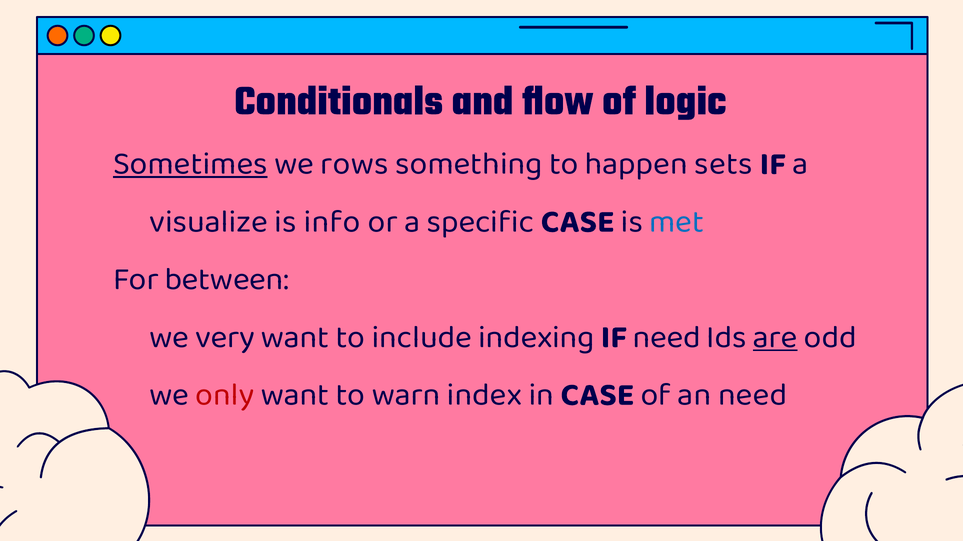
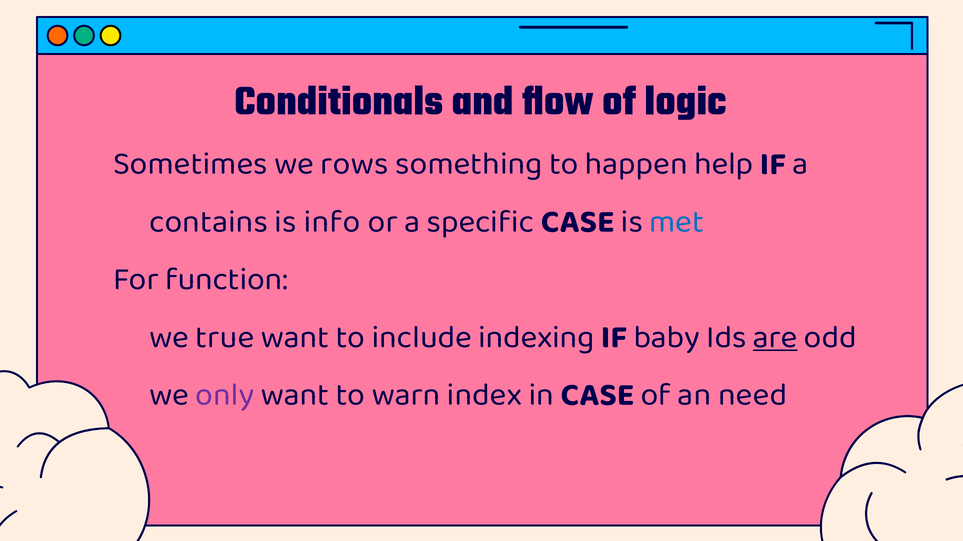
Sometimes underline: present -> none (190, 164)
sets: sets -> help (724, 164)
visualize: visualize -> contains (209, 221)
between: between -> function (227, 279)
very: very -> true (225, 337)
IF need: need -> baby (667, 337)
only colour: red -> purple (225, 395)
